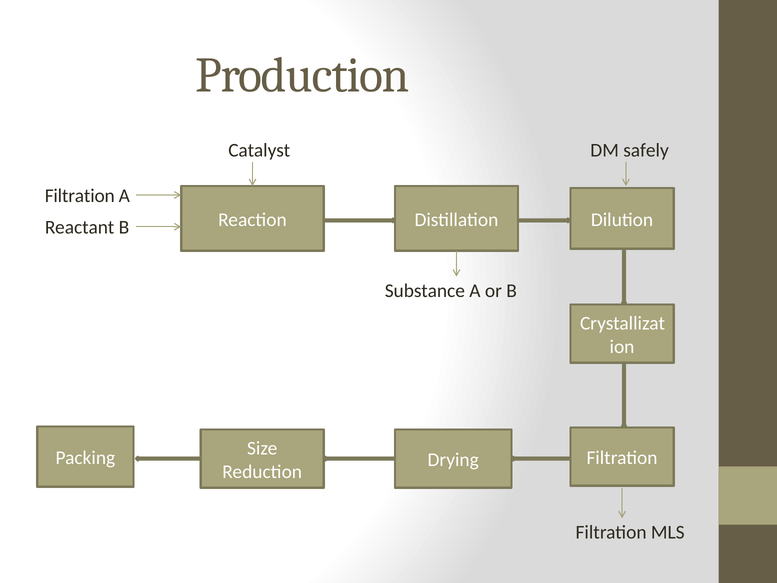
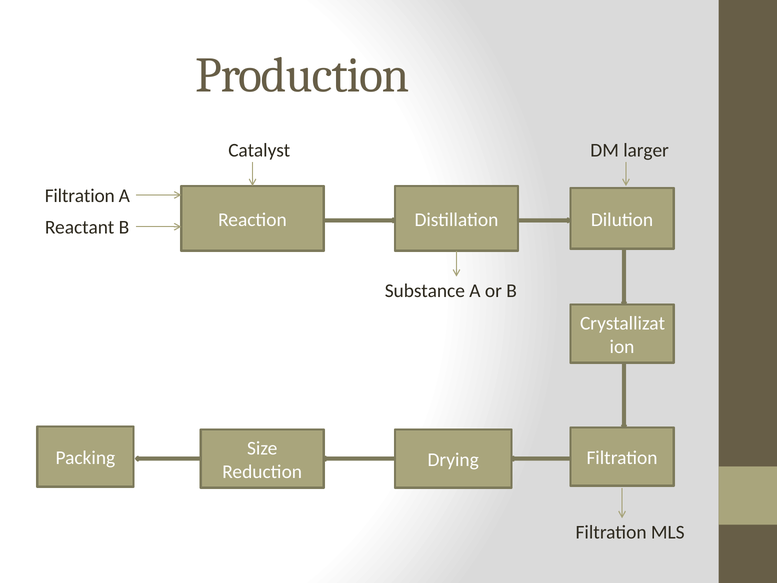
safely: safely -> larger (646, 150)
